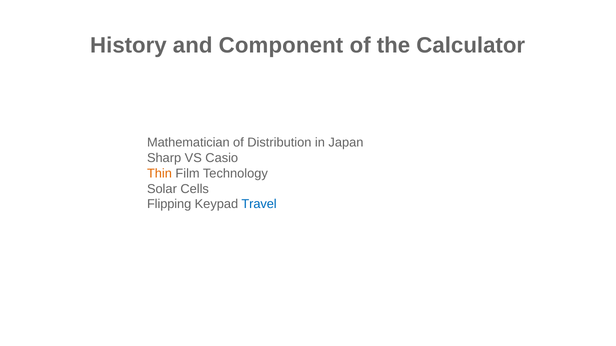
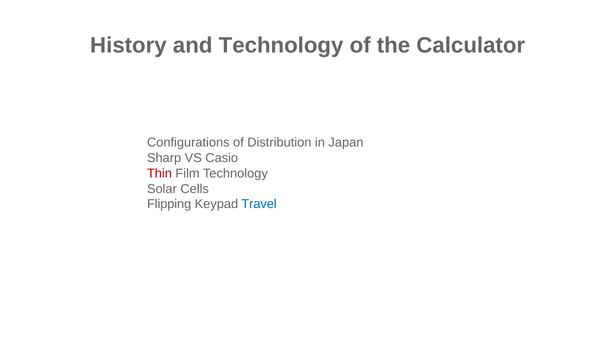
and Component: Component -> Technology (281, 46)
Mathematician: Mathematician -> Configurations (188, 143)
Thin colour: orange -> red (159, 174)
